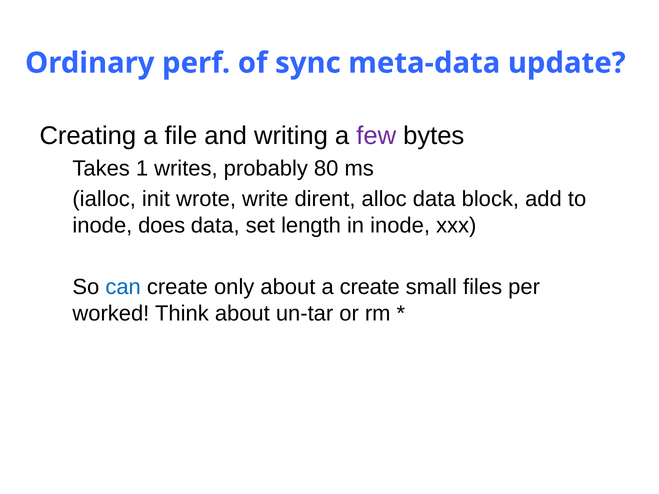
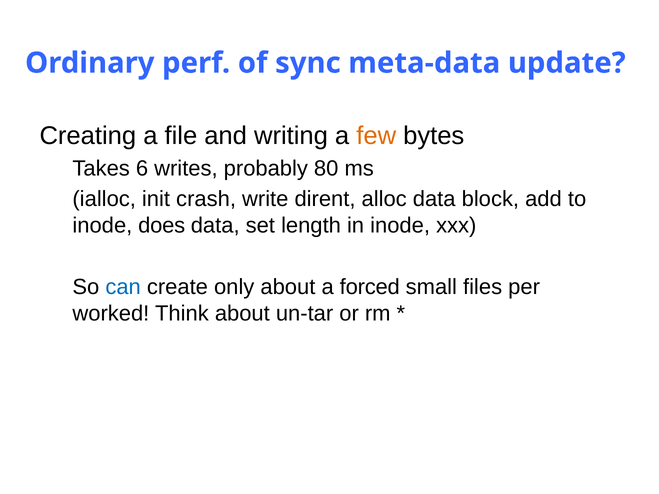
few colour: purple -> orange (376, 136)
1: 1 -> 6 (142, 168)
wrote: wrote -> crash (206, 199)
a create: create -> forced (370, 287)
